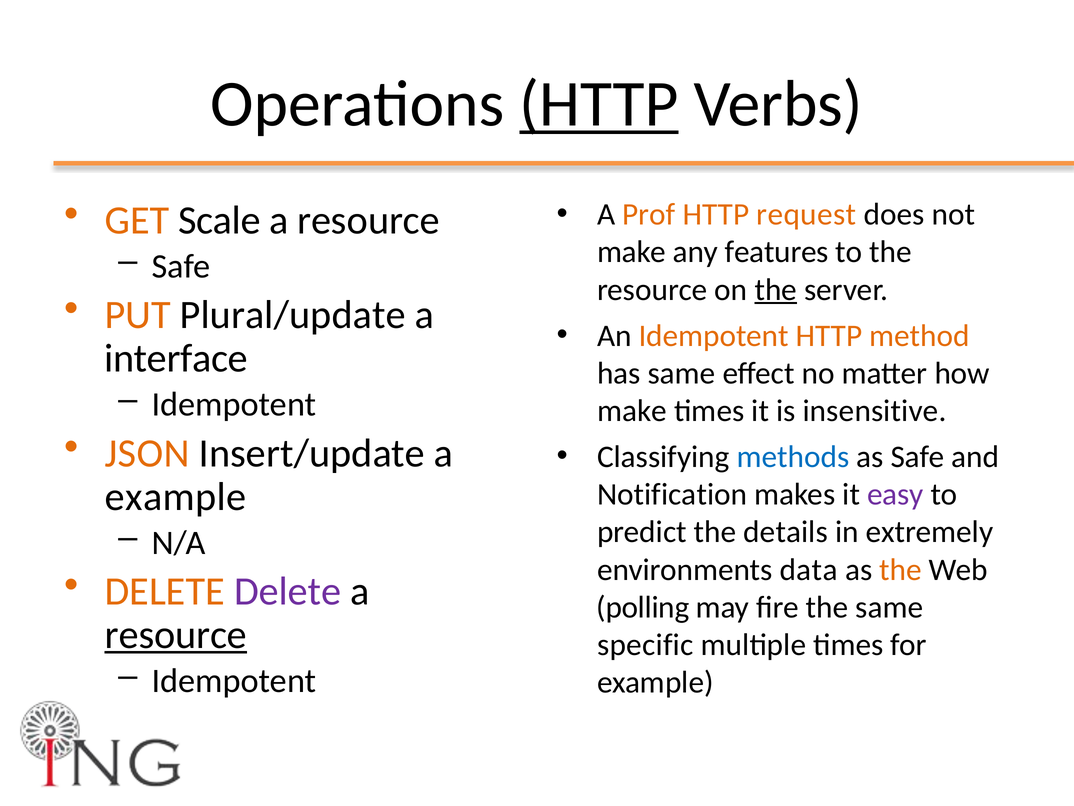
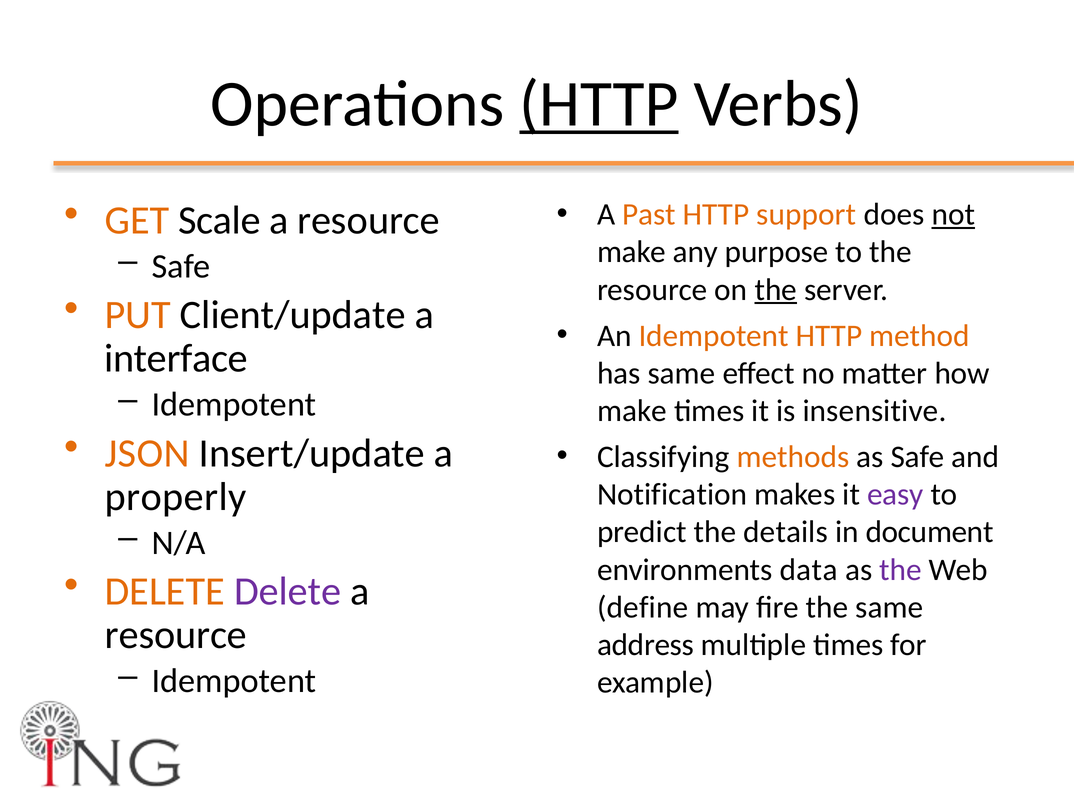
Prof: Prof -> Past (649, 214)
request: request -> support (806, 214)
not underline: none -> present (953, 214)
features: features -> purpose (777, 252)
Plural/update: Plural/update -> Client/update (293, 315)
methods colour: blue -> orange (793, 457)
example: example -> properly (176, 497)
extremely: extremely -> document (930, 532)
the colour: orange -> purple (901, 569)
polling: polling -> define (643, 607)
resource underline: present -> none (176, 635)
specific: specific -> address (646, 645)
